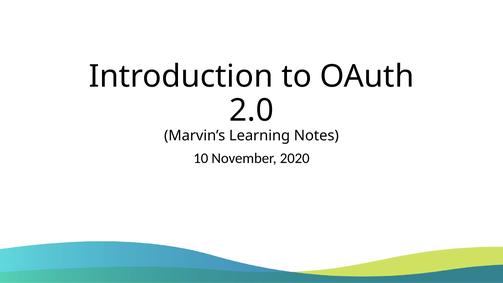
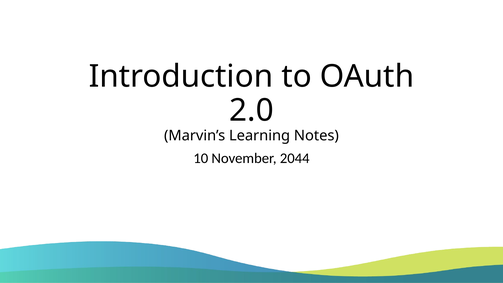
2020: 2020 -> 2044 (295, 158)
